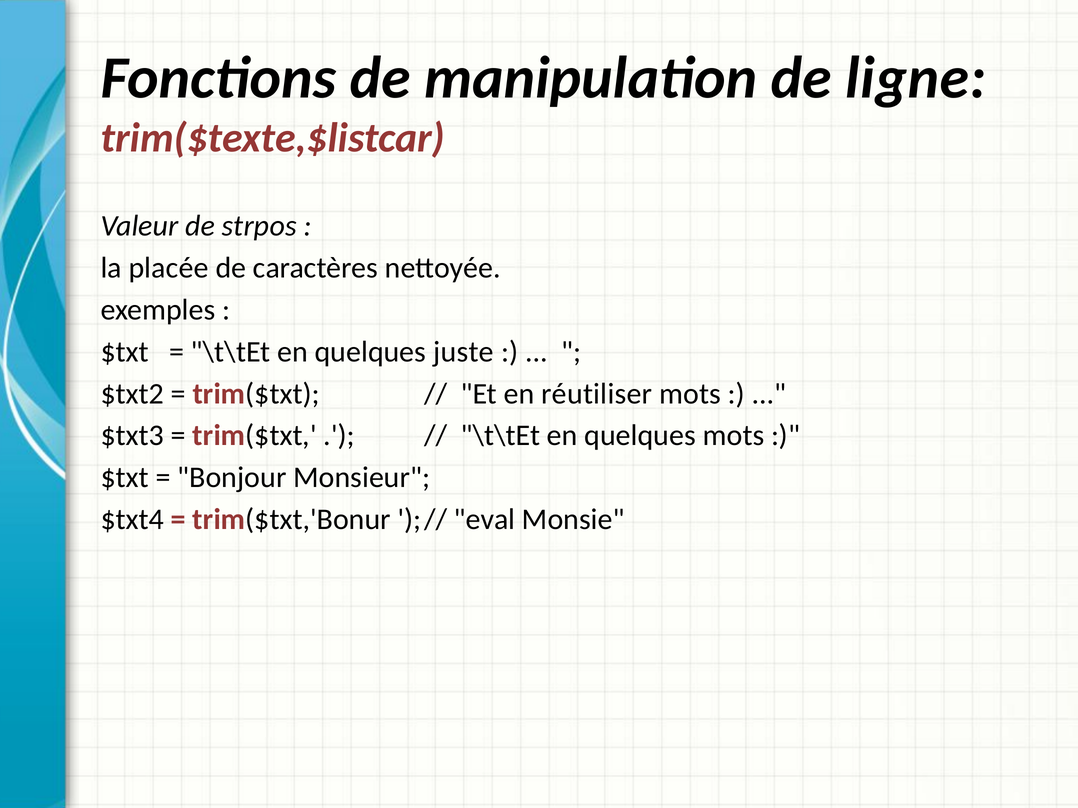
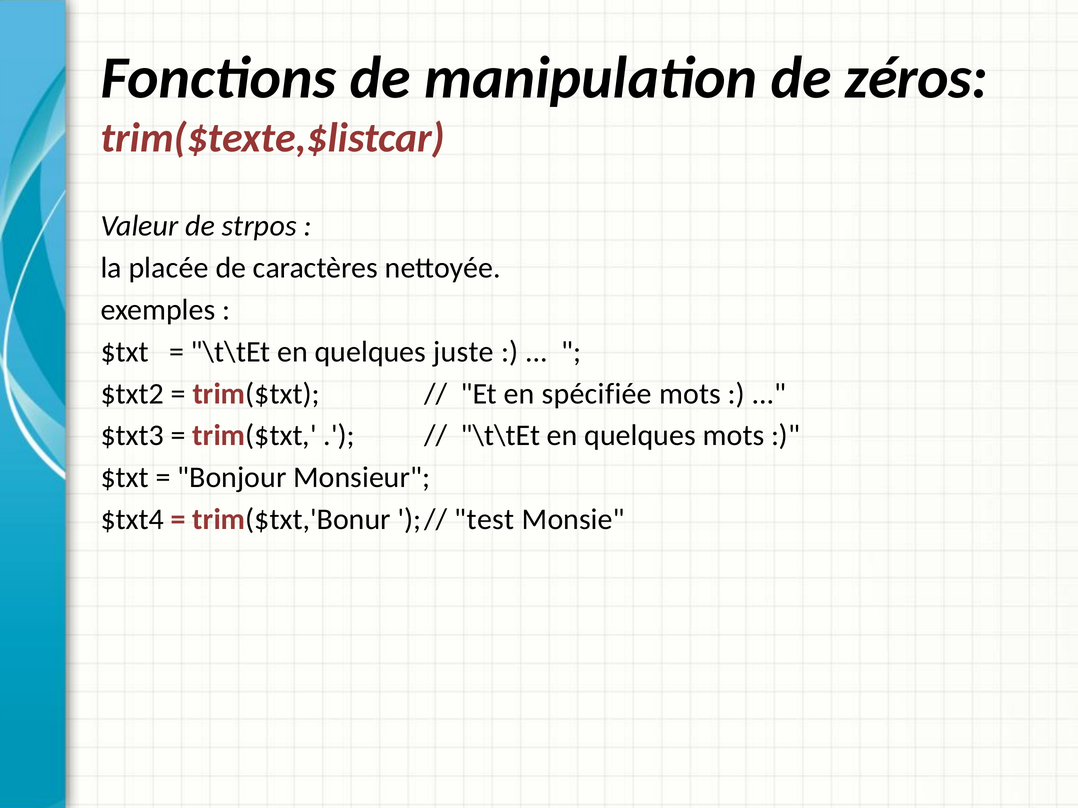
ligne: ligne -> zéros (916, 78)
réutiliser: réutiliser -> spécifiée (597, 394)
eval: eval -> test (484, 520)
